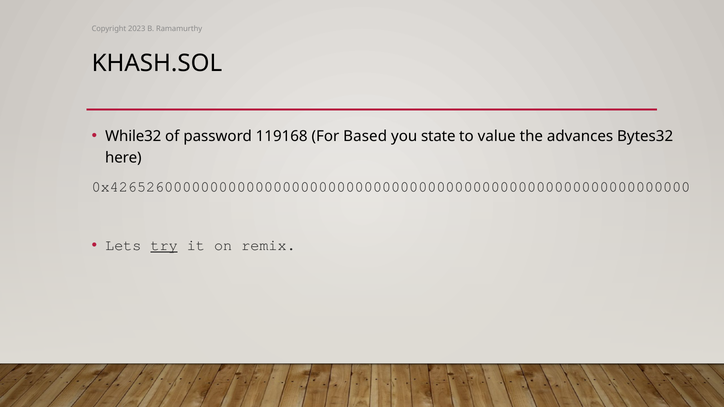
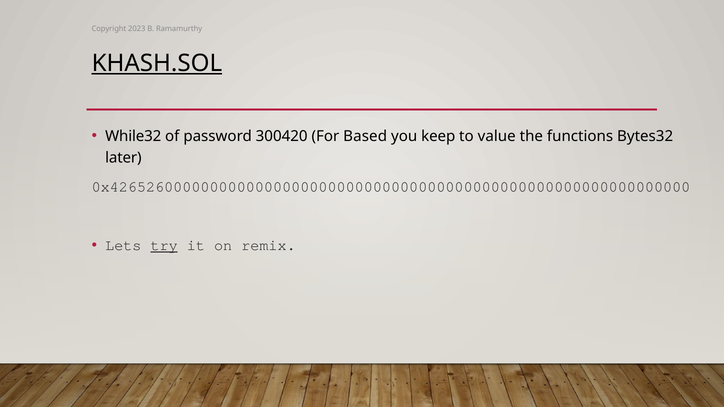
KHASH.SOL underline: none -> present (157, 63)
119168: 119168 -> 300420 (282, 136)
state: state -> keep (438, 136)
advances: advances -> functions (580, 136)
here: here -> later (123, 158)
